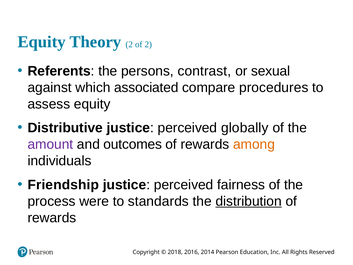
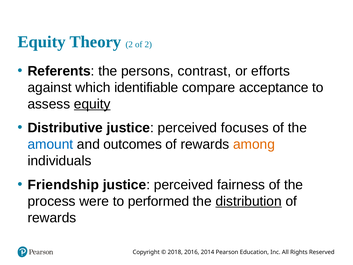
sexual: sexual -> efforts (271, 71)
associated: associated -> identifiable (146, 87)
procedures: procedures -> acceptance (274, 87)
equity underline: none -> present (92, 104)
globally: globally -> focuses (245, 128)
amount colour: purple -> blue (50, 144)
standards: standards -> performed (159, 201)
